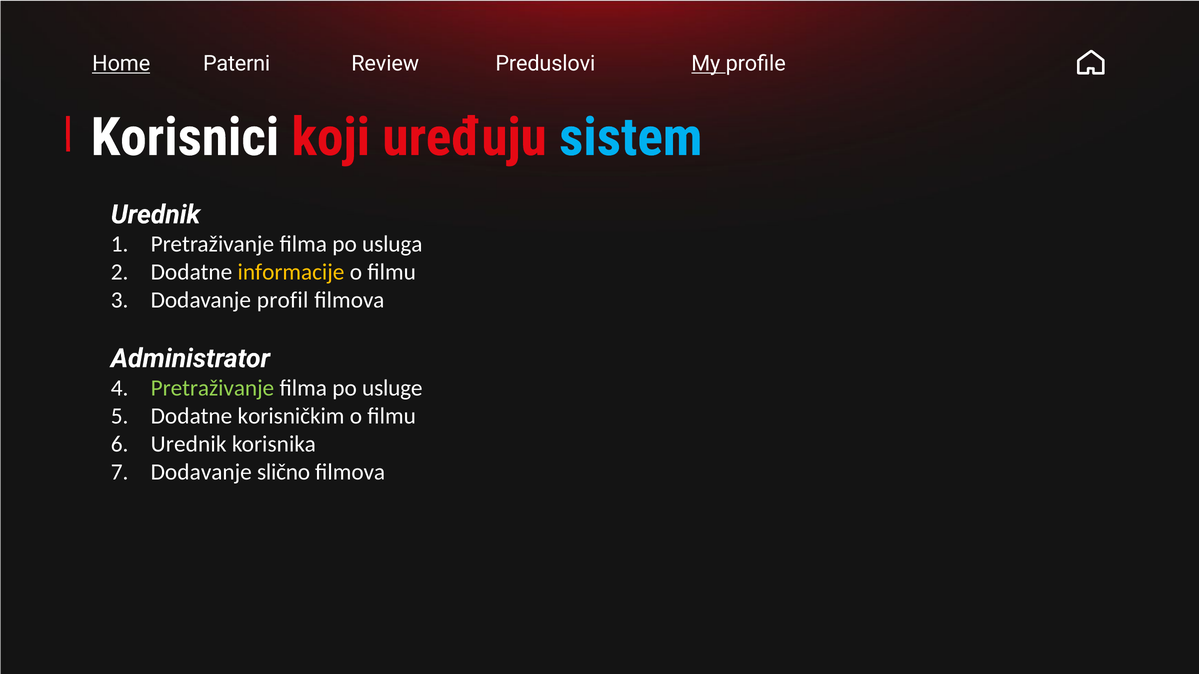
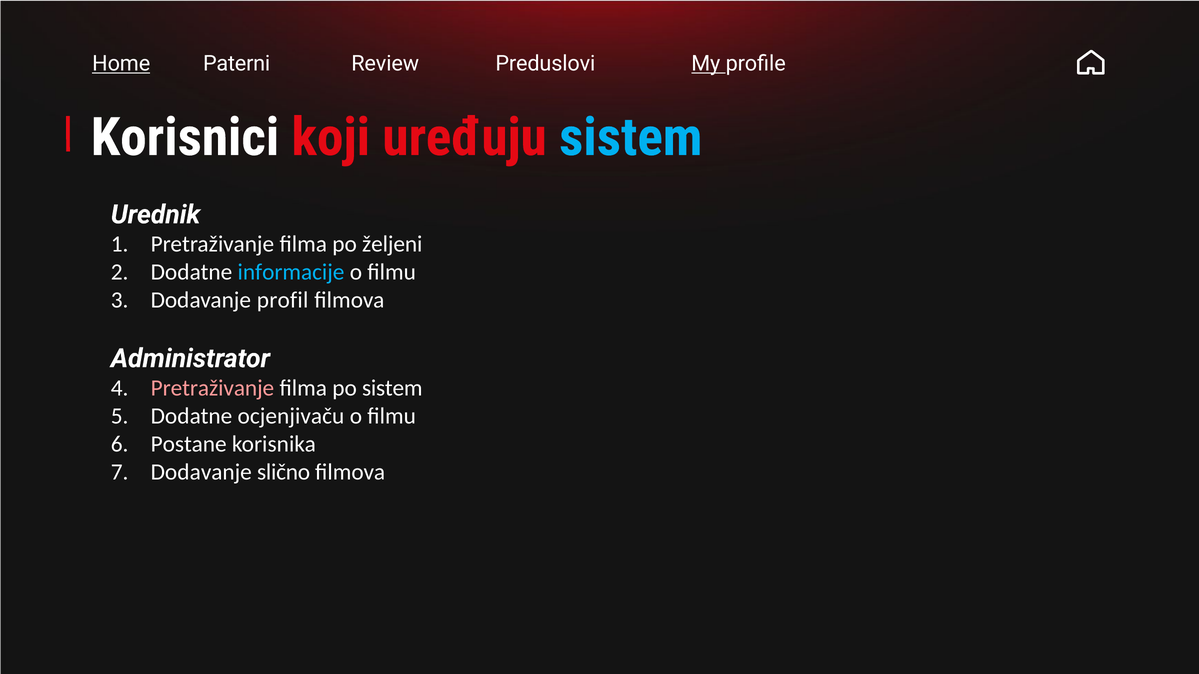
usluga: usluga -> željeni (392, 244)
informacije colour: yellow -> light blue (291, 272)
Pretraživanje colour: light green -> pink (212, 388)
po usluge: usluge -> sistem (392, 388)
korisničkim: korisničkim -> ocjenjivaču (291, 416)
Urednik: Urednik -> Postane (189, 444)
